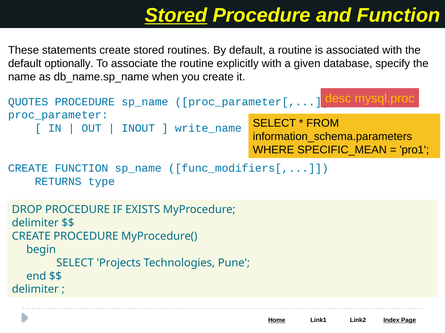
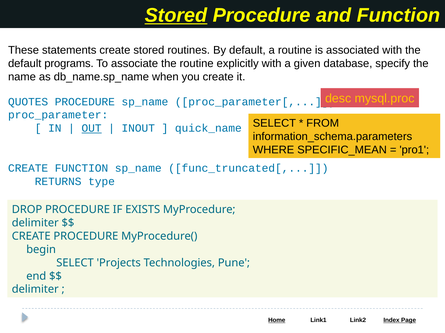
optionally: optionally -> programs (69, 64)
OUT underline: none -> present (92, 129)
write_name: write_name -> quick_name (208, 129)
func_modifiers[: func_modifiers[ -> func_truncated[ (248, 169)
